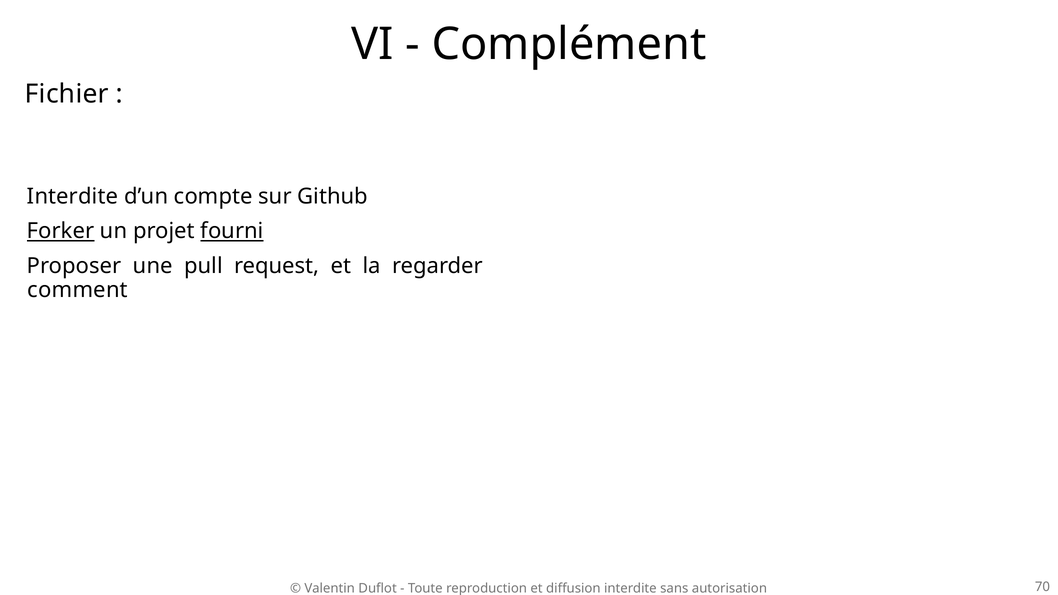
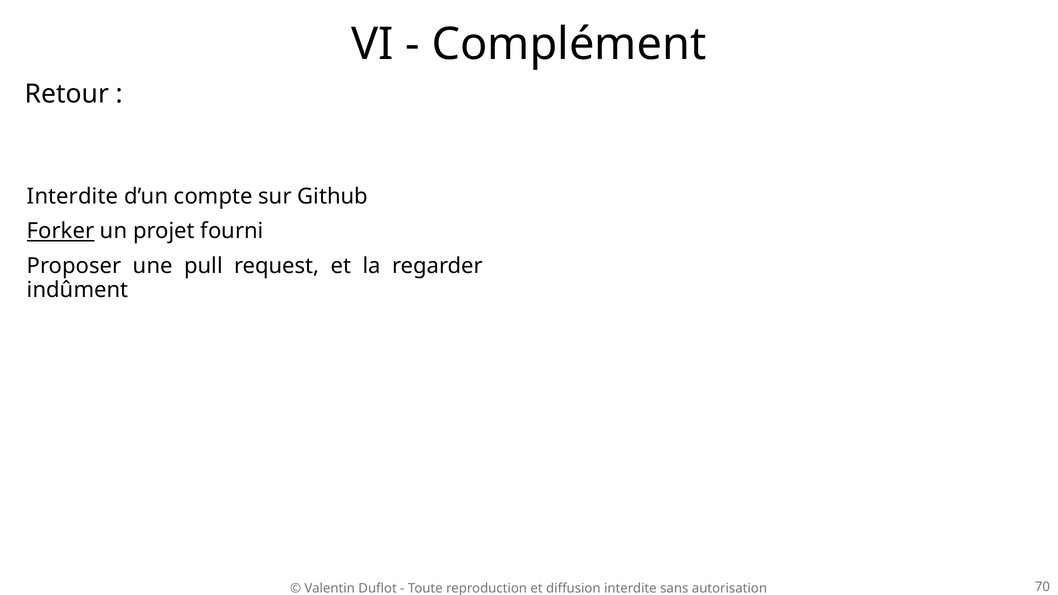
Fichier: Fichier -> Retour (67, 94)
fourni underline: present -> none (232, 231)
comment: comment -> indûment (78, 290)
